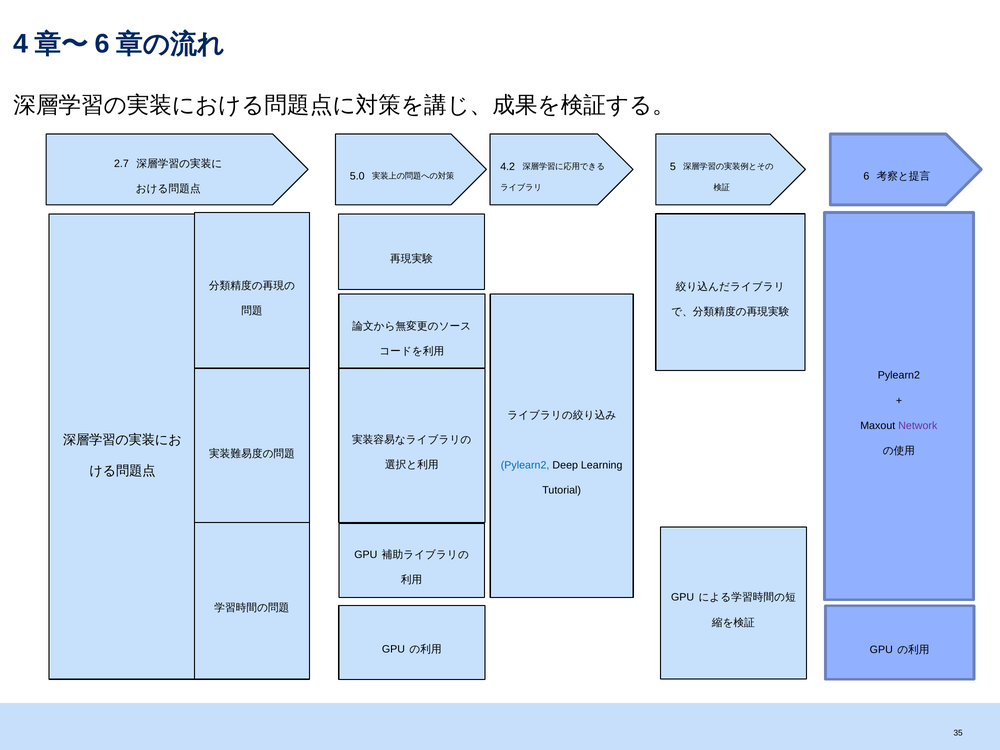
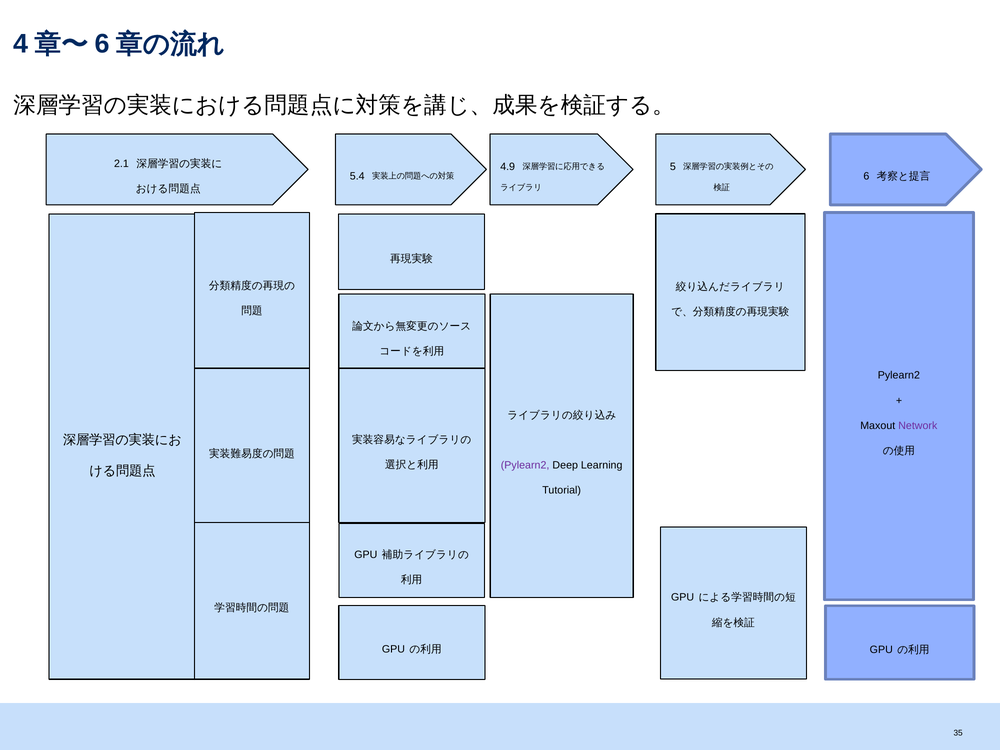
2.7: 2.7 -> 2.1 (121, 164)
4.2: 4.2 -> 4.9 (508, 167)
5.0: 5.0 -> 5.4 (357, 176)
Pylearn2 colour: blue -> purple (525, 465)
